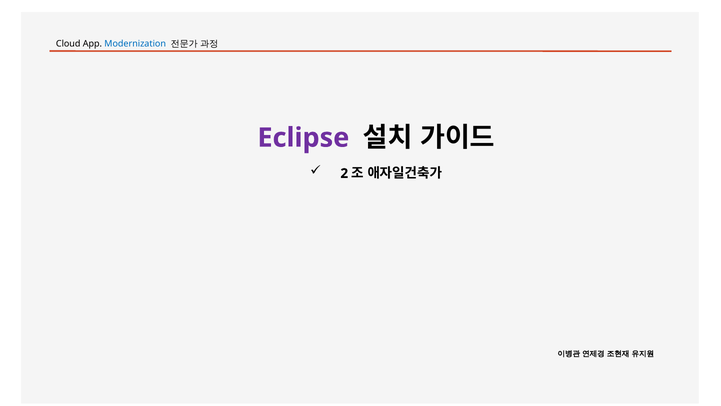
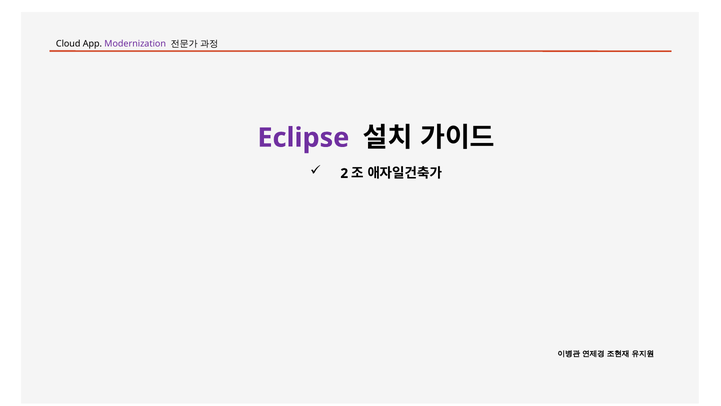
Modernization colour: blue -> purple (135, 44)
